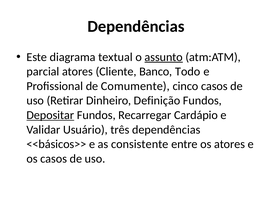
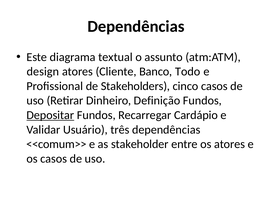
assunto underline: present -> none (164, 57)
parcial: parcial -> design (43, 72)
Comumente: Comumente -> Stakeholders (135, 86)
<<básicos>>: <<básicos>> -> <<comum>> (56, 144)
consistente: consistente -> stakeholder (140, 144)
